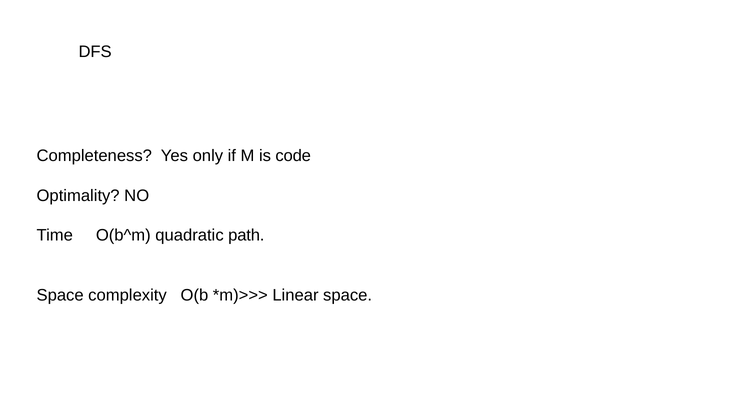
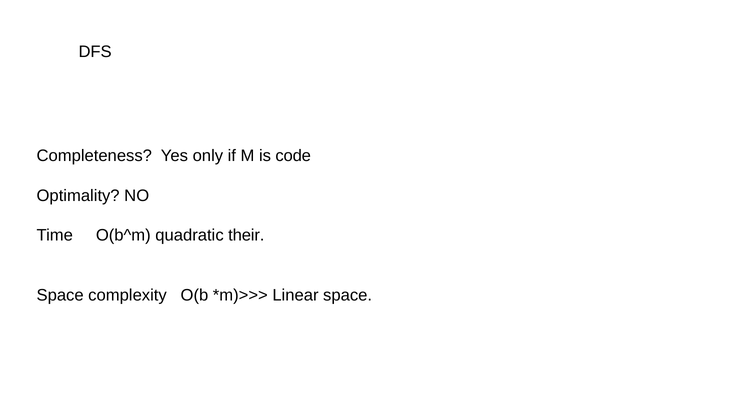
path: path -> their (246, 236)
